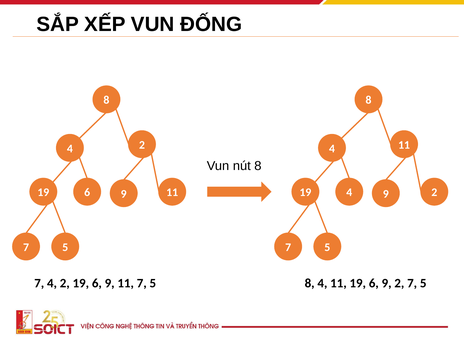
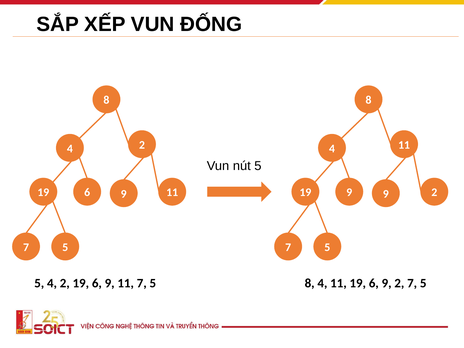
nút 8: 8 -> 5 (258, 166)
19 4: 4 -> 9 (349, 192)
7: 7 -> 5 (39, 283)
